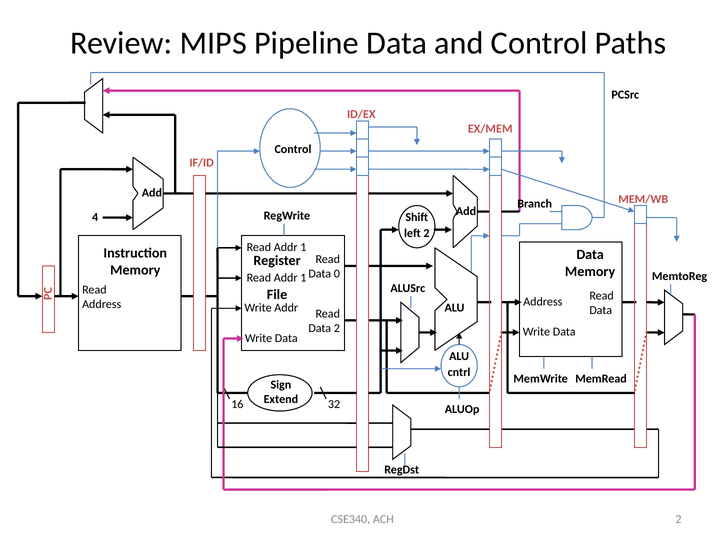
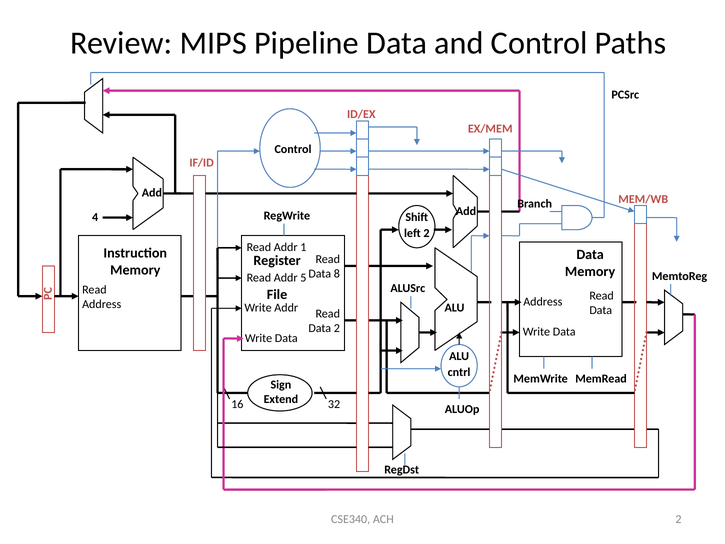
0: 0 -> 8 (337, 274)
1: 1 -> 5 (303, 277)
